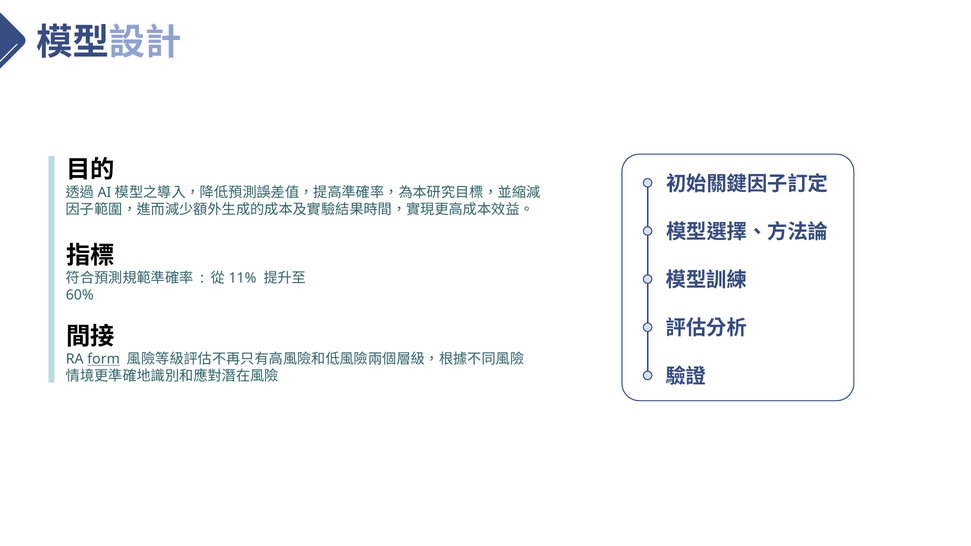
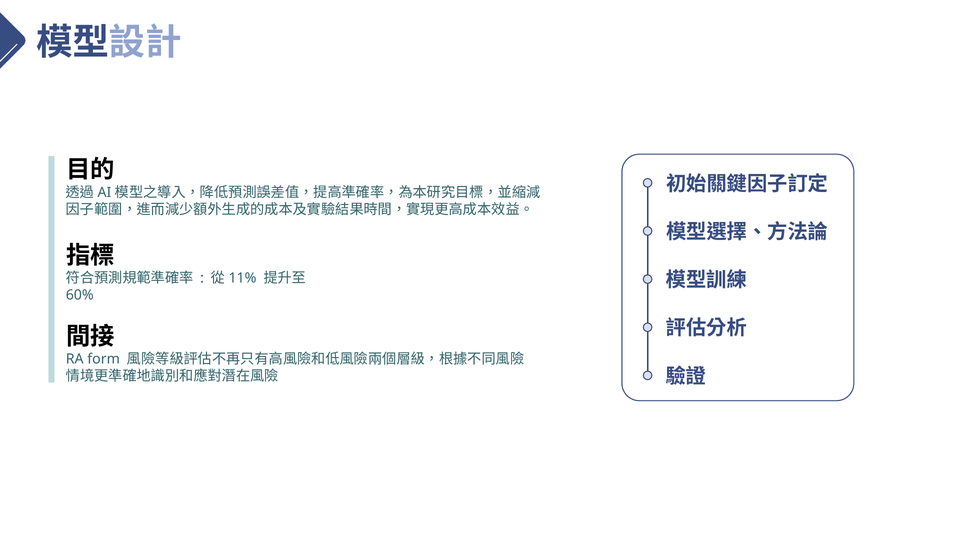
form underline: present -> none (104, 359)
